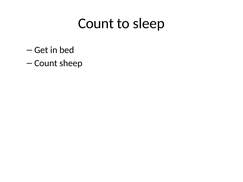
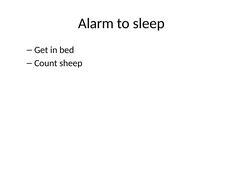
Count: Count -> Alarm (96, 24)
